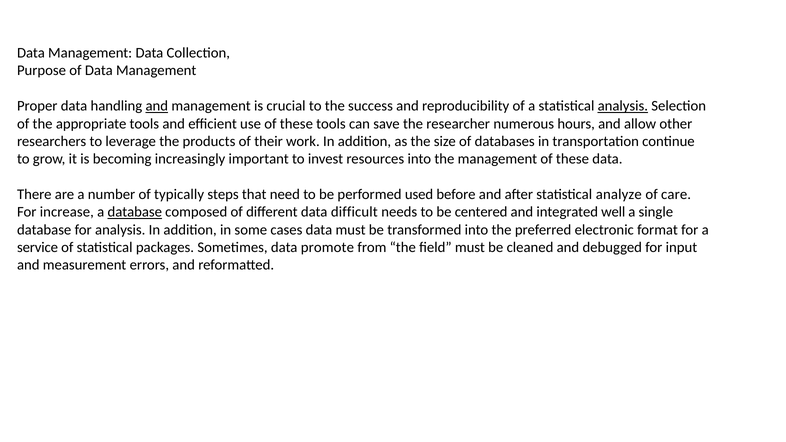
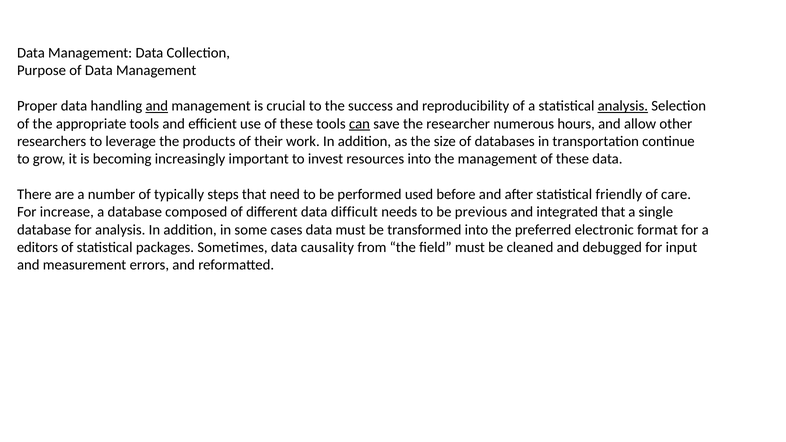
can underline: none -> present (360, 124)
analyze: analyze -> friendly (619, 194)
database underline: present -> none (135, 212)
centered: centered -> previous (481, 212)
integrated well: well -> that (613, 212)
service: service -> editors (38, 247)
promote: promote -> causality (327, 247)
